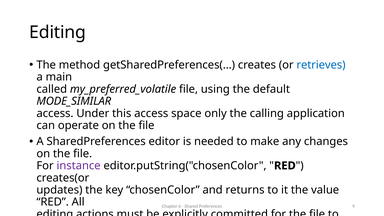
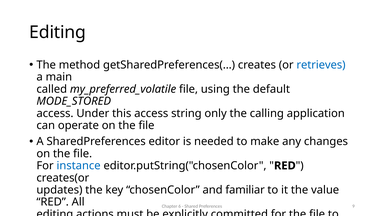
MODE_SIMILAR: MODE_SIMILAR -> MODE_STORED (74, 101)
space: space -> string (186, 113)
instance colour: purple -> blue (79, 166)
returns: returns -> familiar (245, 190)
